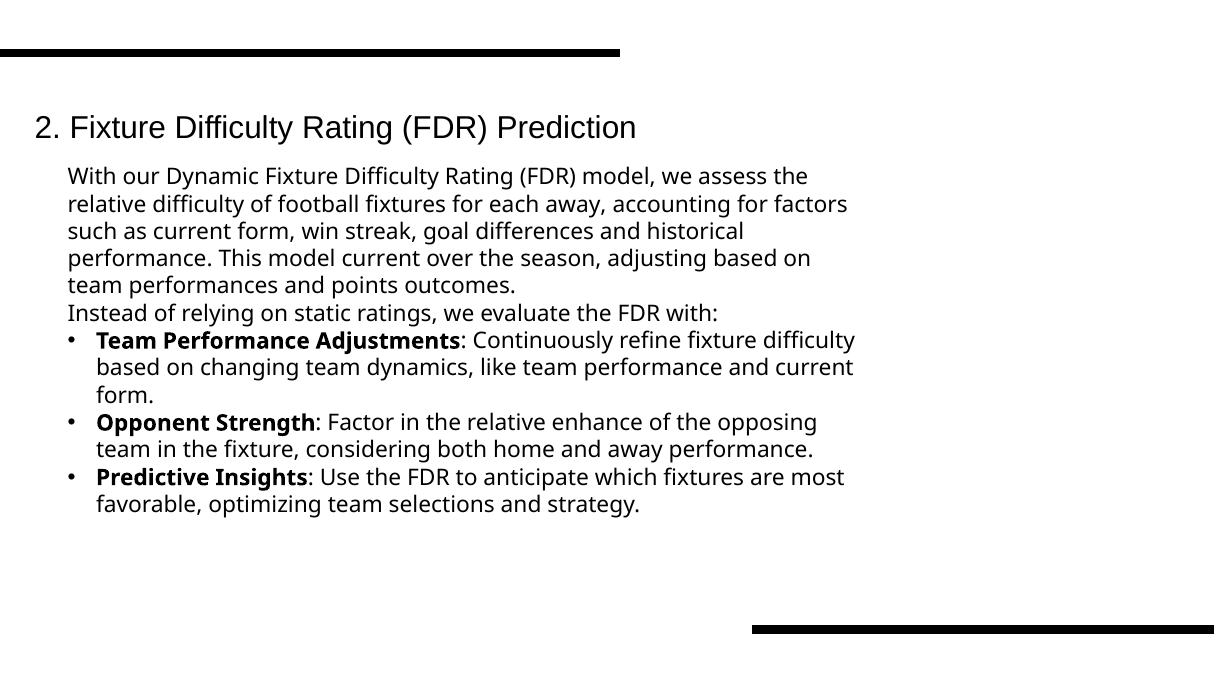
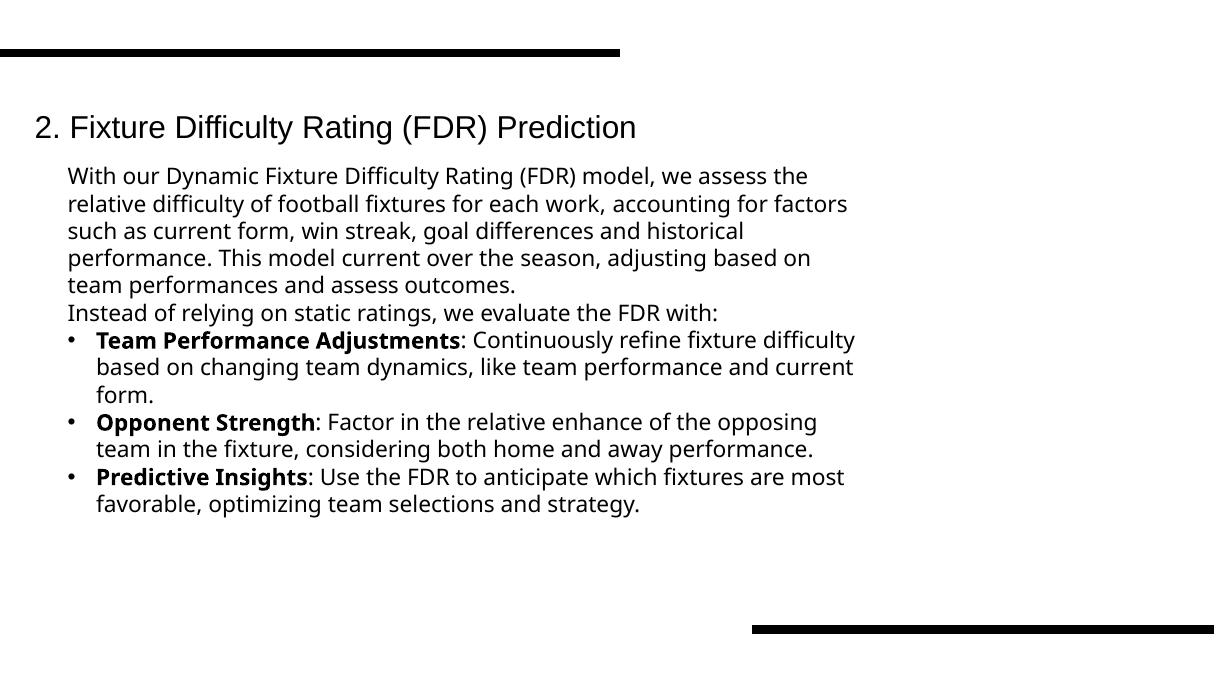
each away: away -> work (576, 204)
and points: points -> assess (365, 286)
